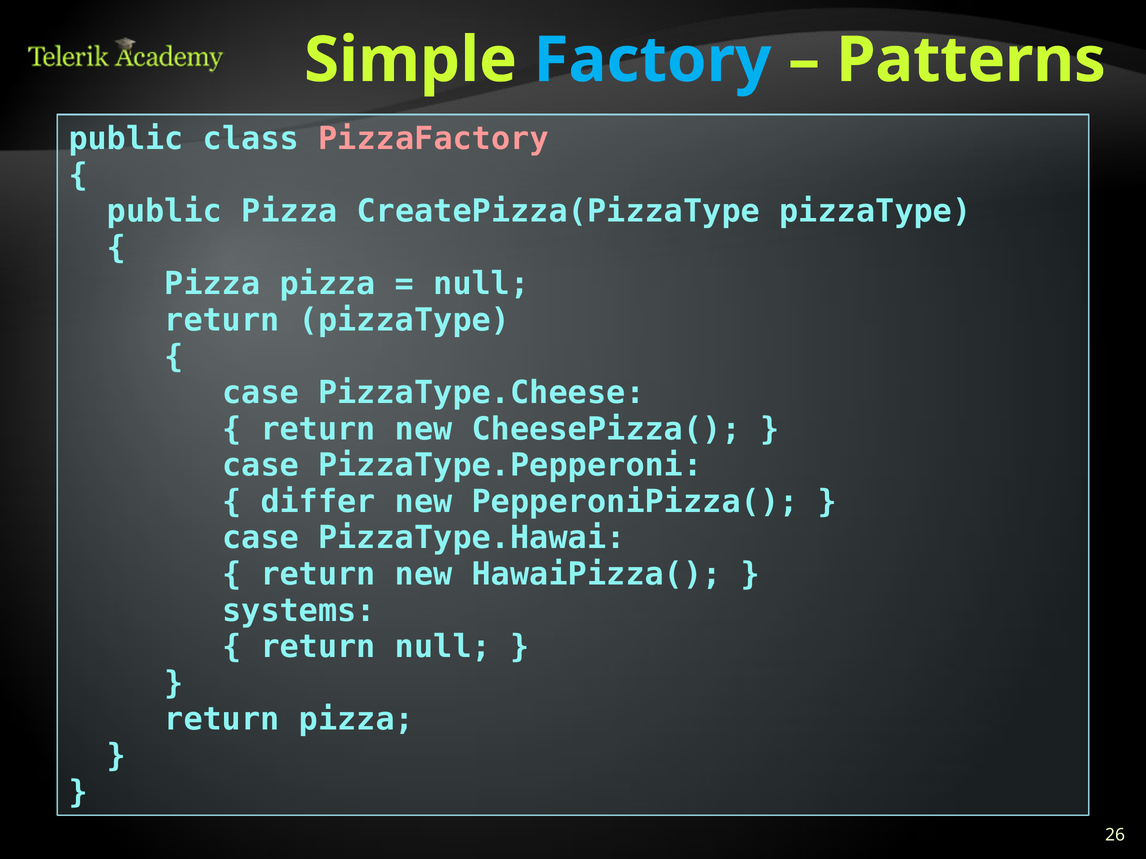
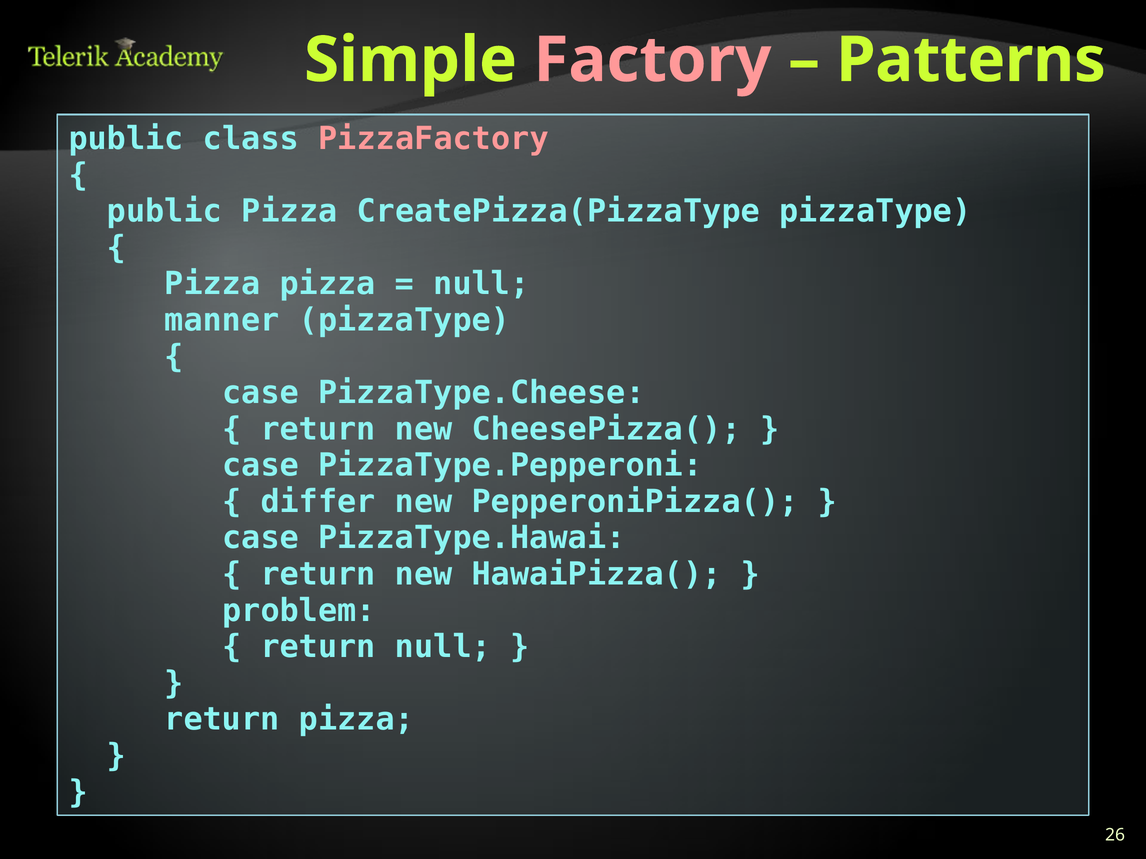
Factory colour: light blue -> pink (652, 60)
return: return -> manner (222, 320)
systems: systems -> problem (299, 611)
